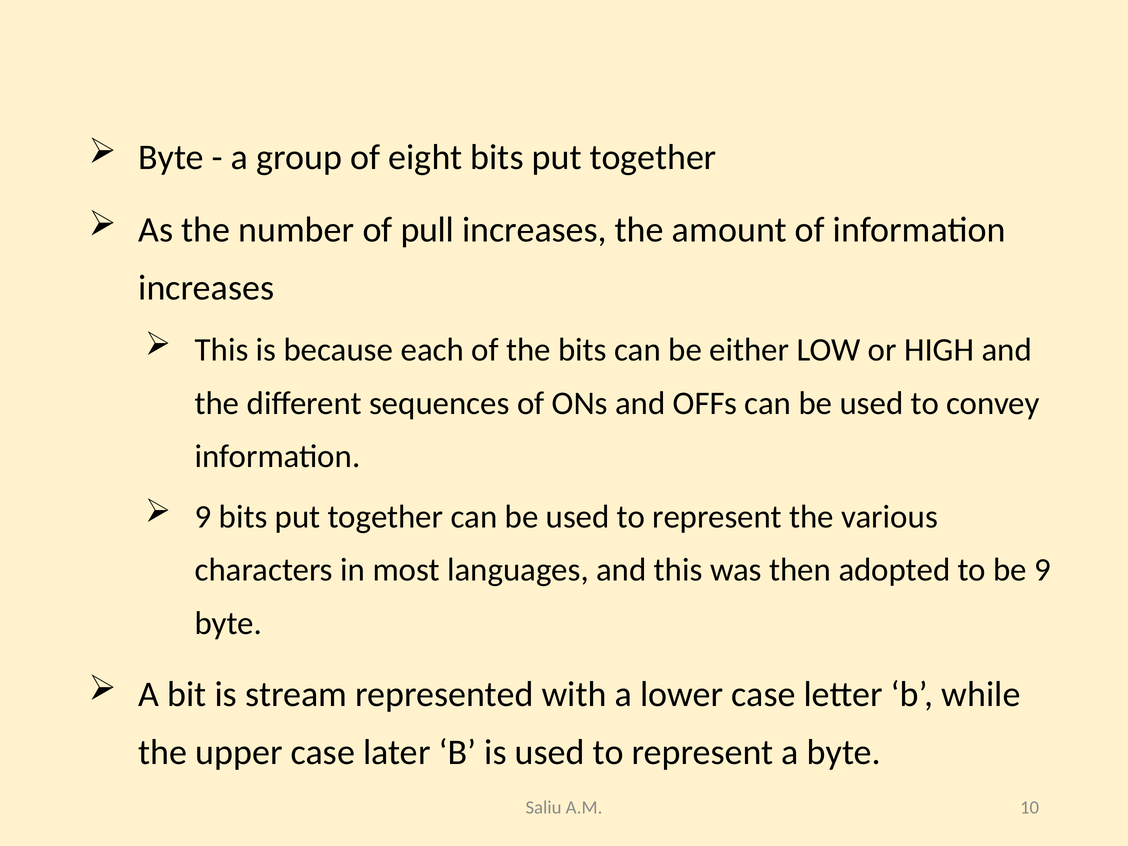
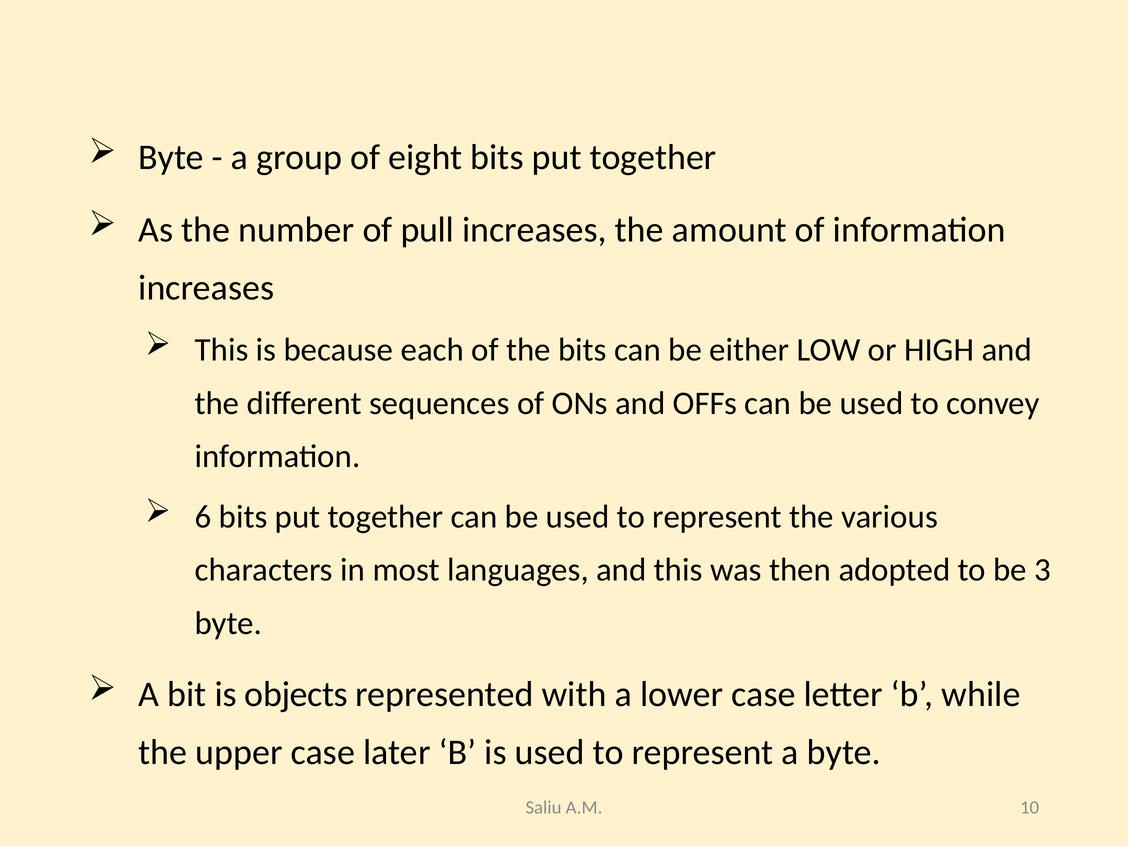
9: 9 -> 6 (203, 517)
be 9: 9 -> 3 (1043, 570)
stream: stream -> objects (296, 694)
